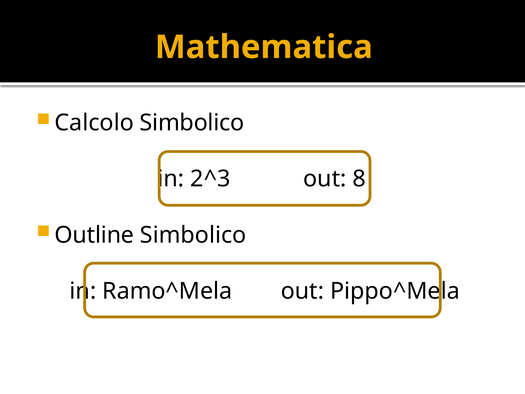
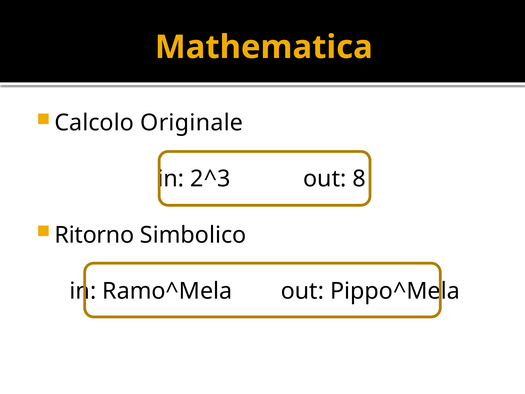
Calcolo Simbolico: Simbolico -> Originale (192, 123)
Outline: Outline -> Ritorno (94, 235)
